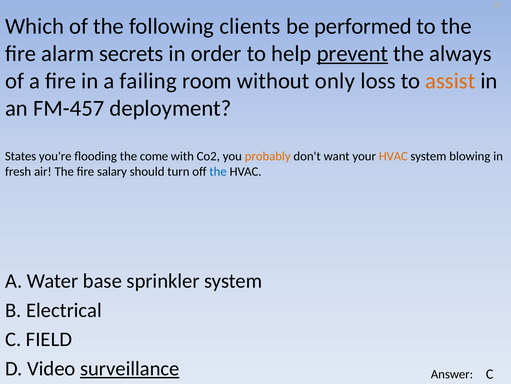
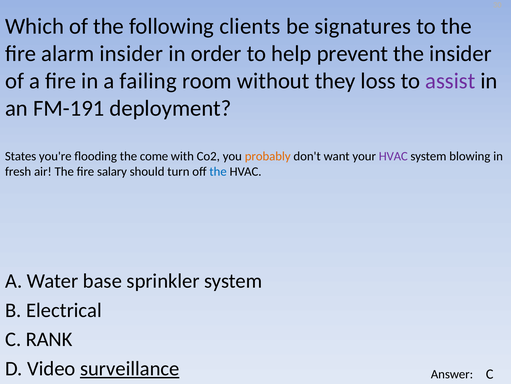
performed: performed -> signatures (363, 26)
alarm secrets: secrets -> insider (131, 54)
prevent underline: present -> none (352, 54)
the always: always -> insider (461, 54)
only: only -> they (335, 81)
assist colour: orange -> purple (450, 81)
FM-457: FM-457 -> FM-191 (69, 108)
HVAC colour: orange -> purple (393, 156)
FIELD: FIELD -> RANK (49, 339)
